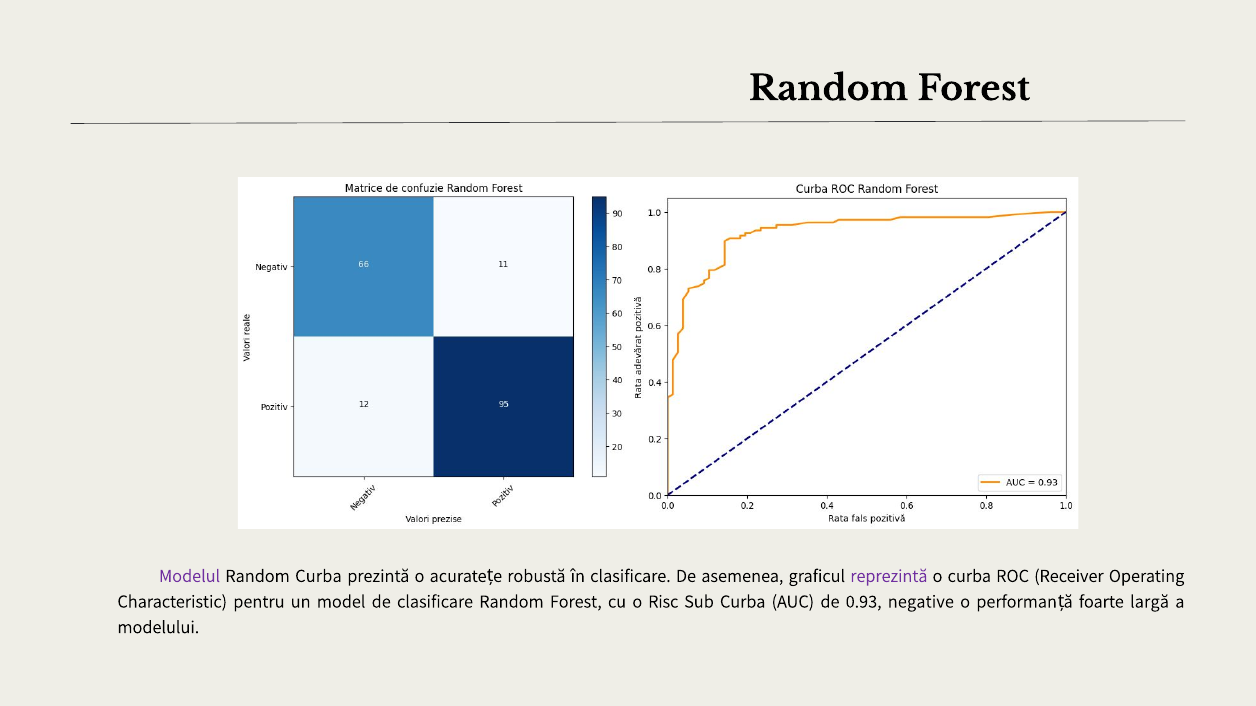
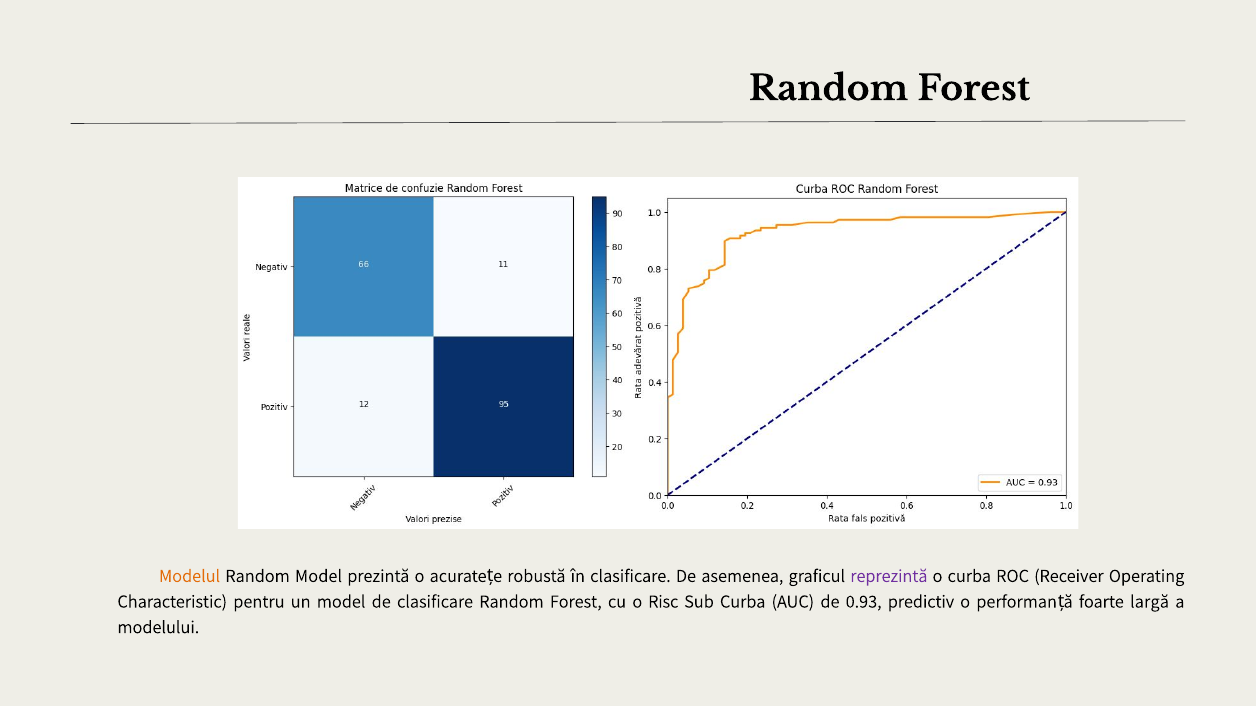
Modelul colour: purple -> orange (190, 576)
Random Curba: Curba -> Model (319, 576)
negative: negative -> predictiv (921, 602)
